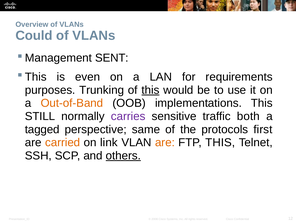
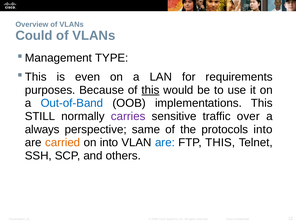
SENT: SENT -> TYPE (112, 58)
Trunking: Trunking -> Because (102, 90)
Out-of-Band colour: orange -> blue (72, 103)
both: both -> over (248, 116)
tagged: tagged -> always (42, 129)
protocols first: first -> into (263, 129)
on link: link -> into (109, 143)
are colour: orange -> blue (165, 143)
others underline: present -> none (123, 156)
